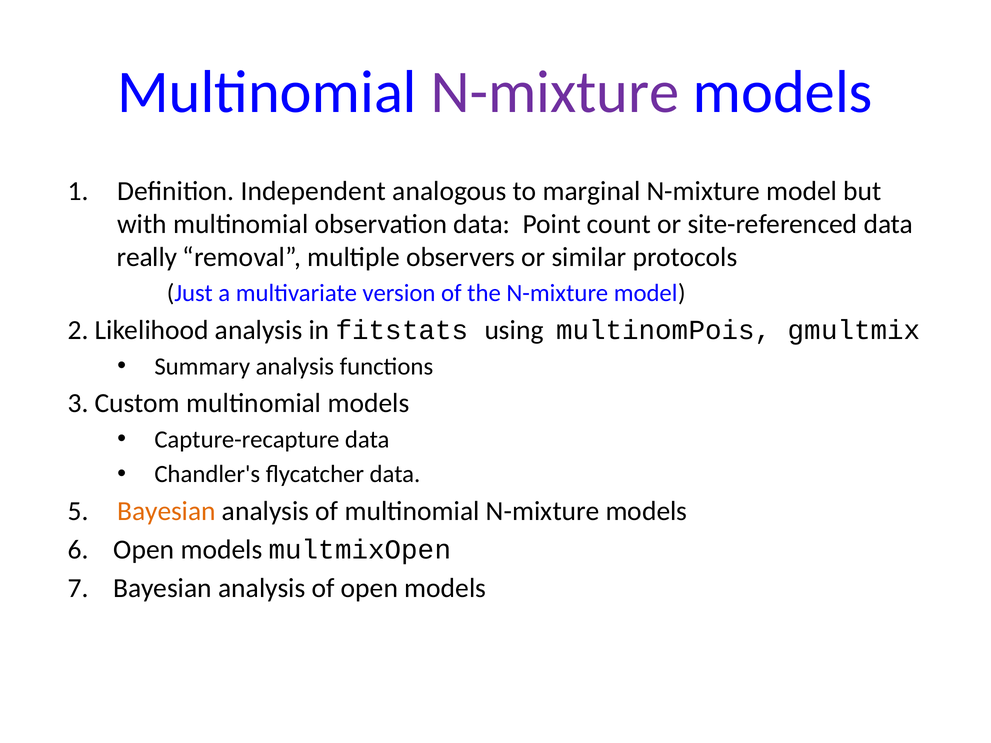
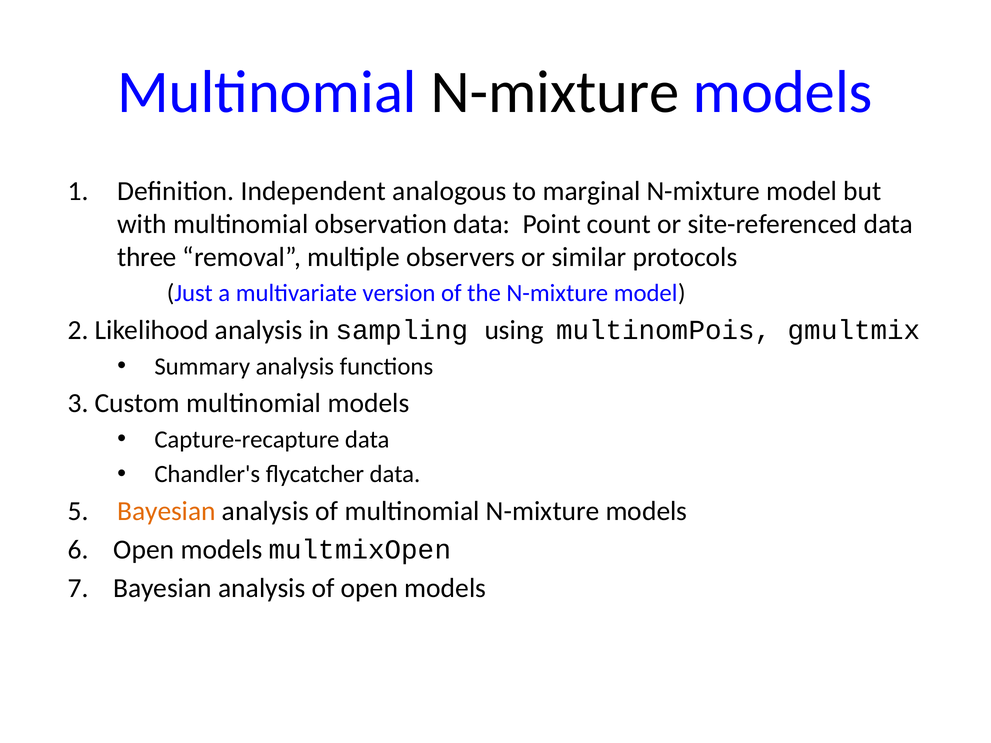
N-mixture colour: purple -> black (555, 92)
really: really -> three (147, 257)
fitstats: fitstats -> sampling (402, 330)
